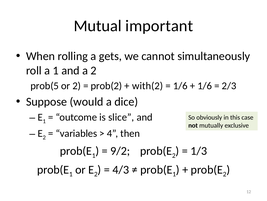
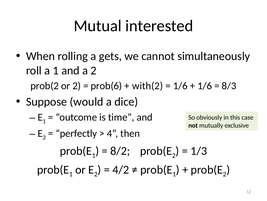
important: important -> interested (159, 26)
prob(5: prob(5 -> prob(2 (45, 86)
prob(2: prob(2 -> prob(6 (106, 86)
2/3: 2/3 -> 8/3 (229, 86)
slice: slice -> time (121, 117)
variables: variables -> perfectly (76, 133)
9/2: 9/2 -> 8/2 (120, 150)
4/3: 4/3 -> 4/2 (121, 169)
